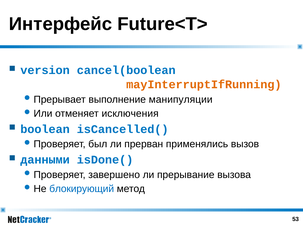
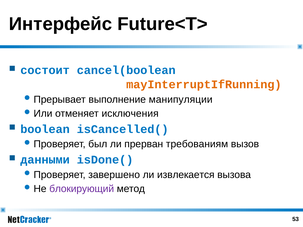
version: version -> состоит (45, 70)
применялись: применялись -> требованиям (197, 144)
прерывание: прерывание -> извлекается (186, 175)
блокирующий colour: blue -> purple (82, 189)
